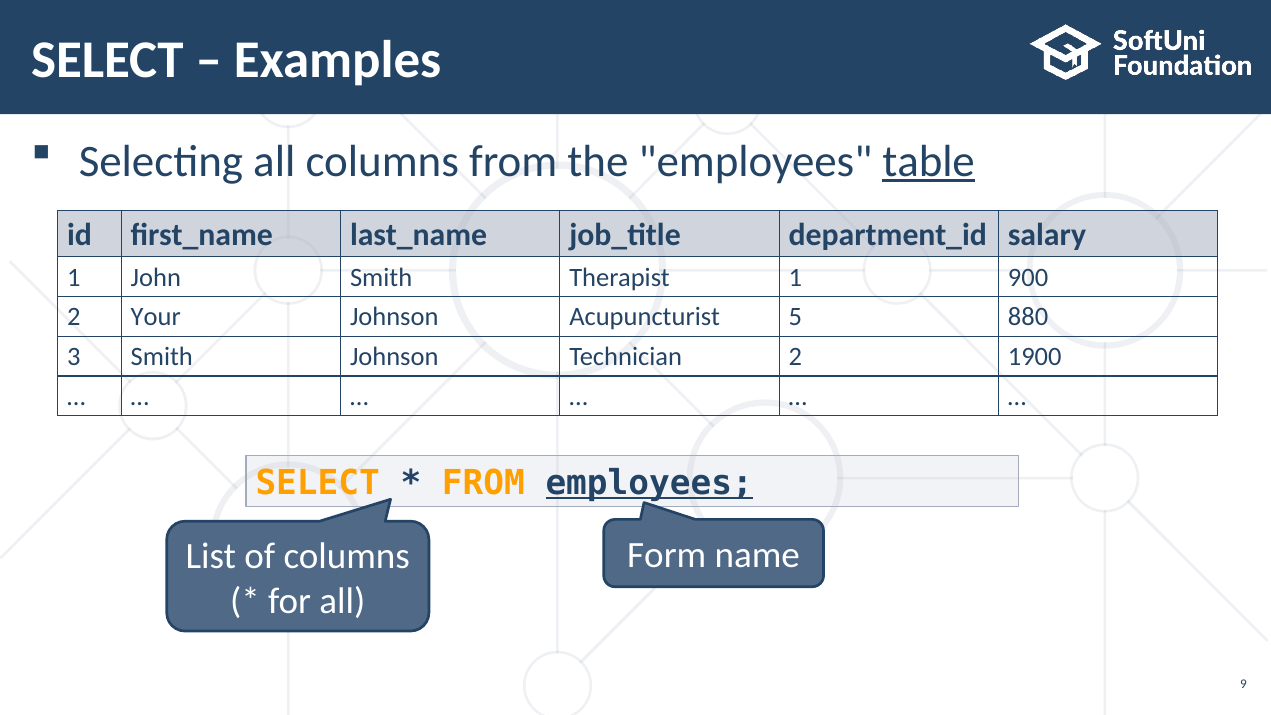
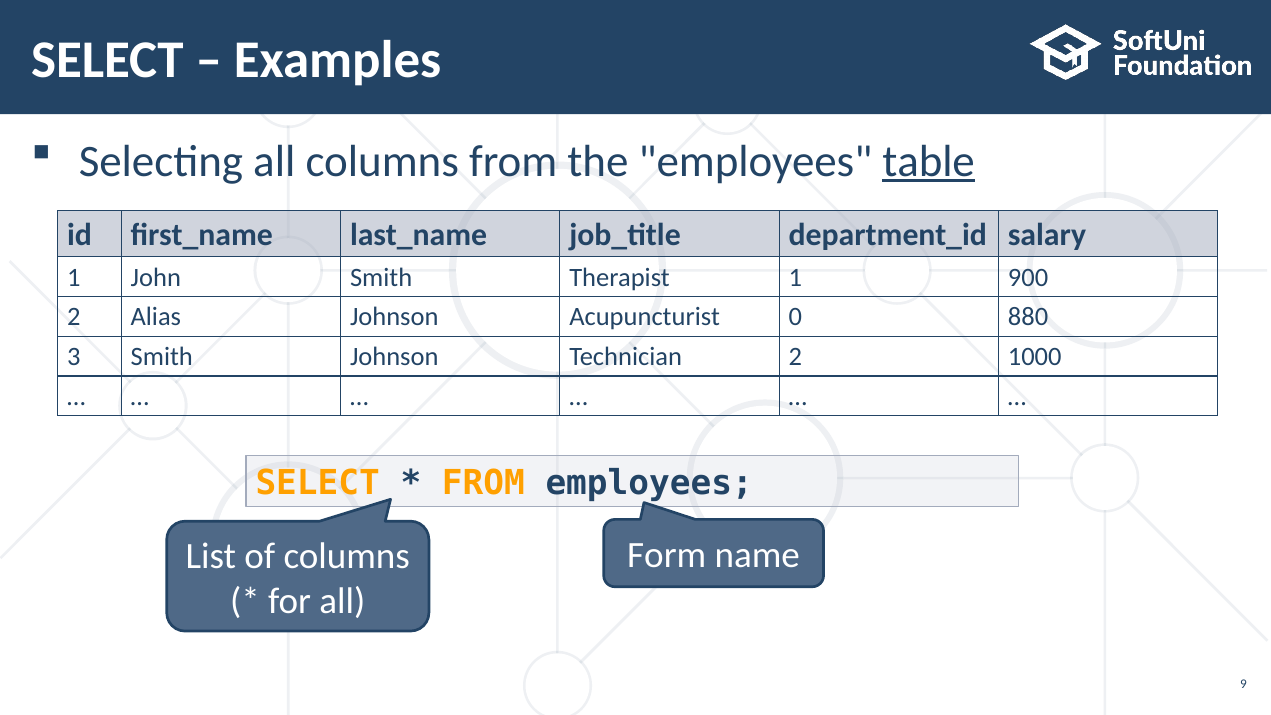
Your: Your -> Alias (156, 317)
5: 5 -> 0 (795, 317)
1900: 1900 -> 1000 (1035, 357)
employees underline: present -> none (649, 484)
